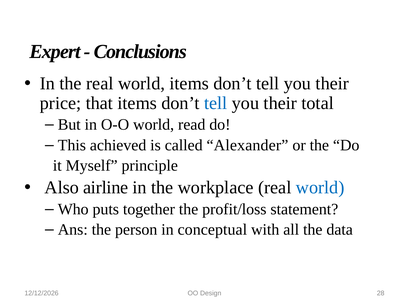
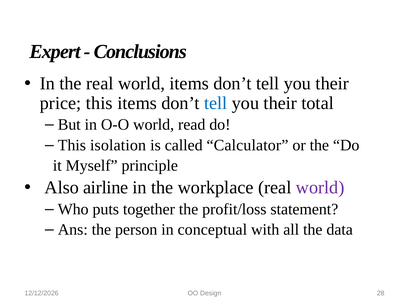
price that: that -> this (99, 103)
achieved: achieved -> isolation (118, 145)
Alexander: Alexander -> Calculator (247, 145)
world colour: blue -> purple (320, 187)
